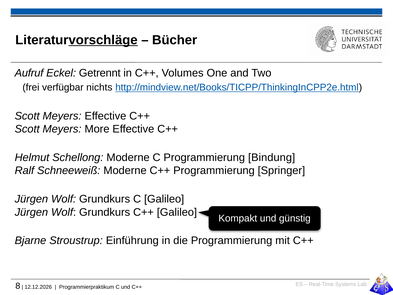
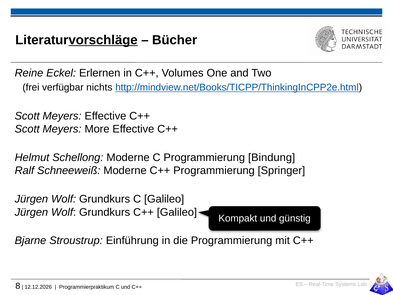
Aufruf: Aufruf -> Reine (29, 73)
Getrennt: Getrennt -> Erlernen (100, 73)
